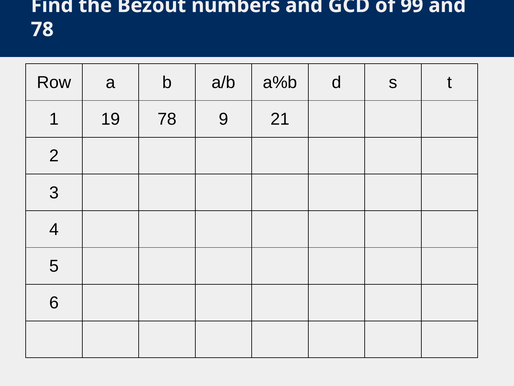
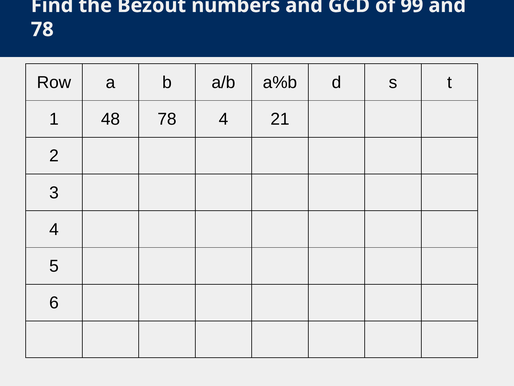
19: 19 -> 48 (110, 119)
78 9: 9 -> 4 (223, 119)
